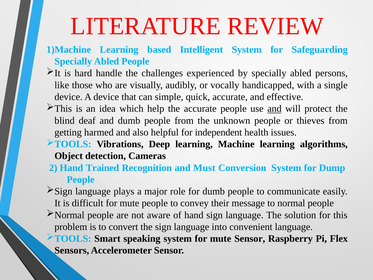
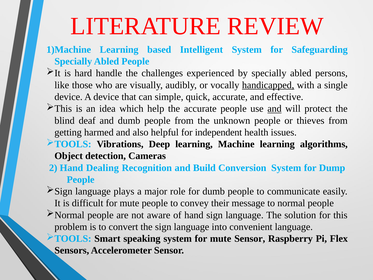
handicapped underline: none -> present (268, 85)
Trained: Trained -> Dealing (102, 168)
Must: Must -> Build (204, 168)
